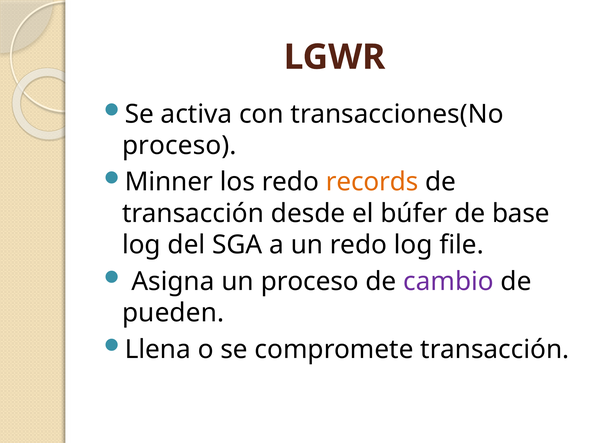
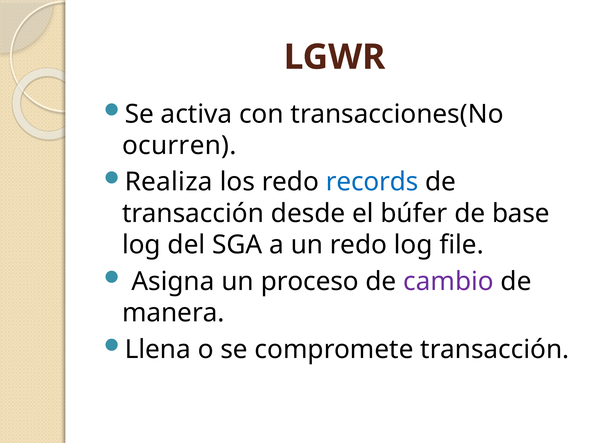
proceso: proceso -> ocurren (179, 145)
Minner: Minner -> Realiza (169, 182)
records colour: orange -> blue (372, 182)
pueden: pueden -> manera (173, 313)
